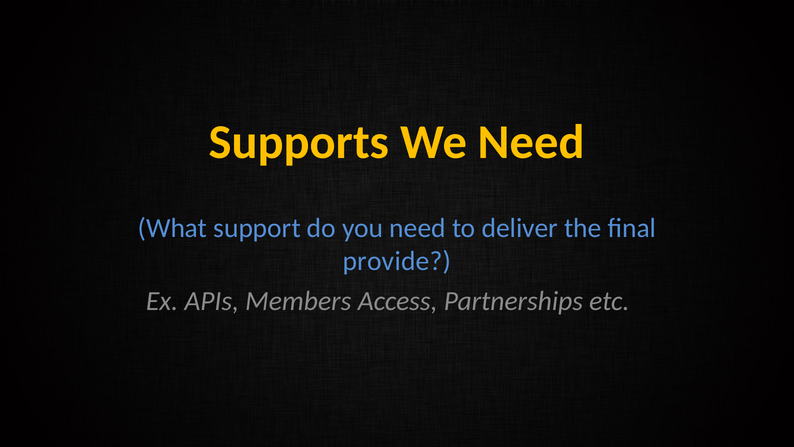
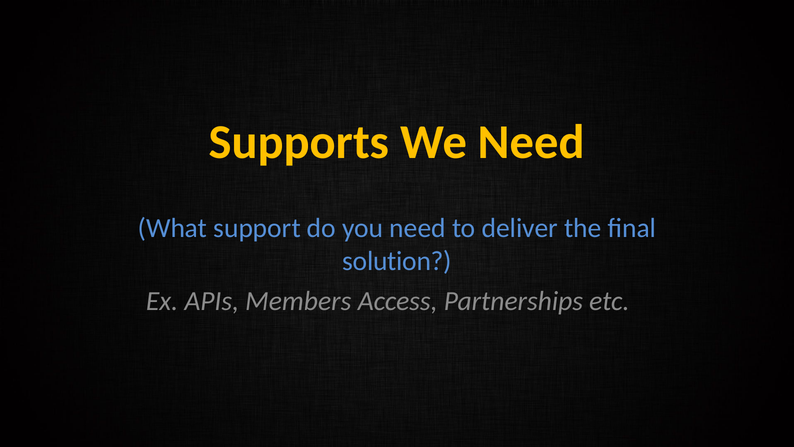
provide: provide -> solution (397, 261)
